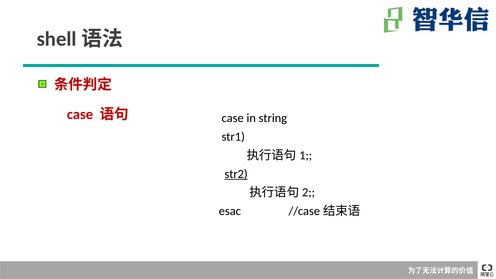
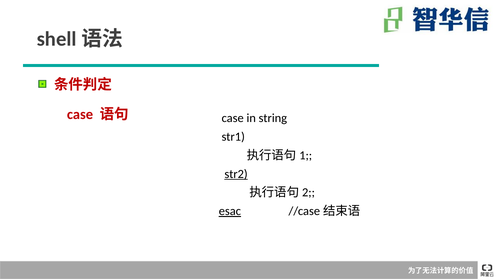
esac underline: none -> present (230, 211)
